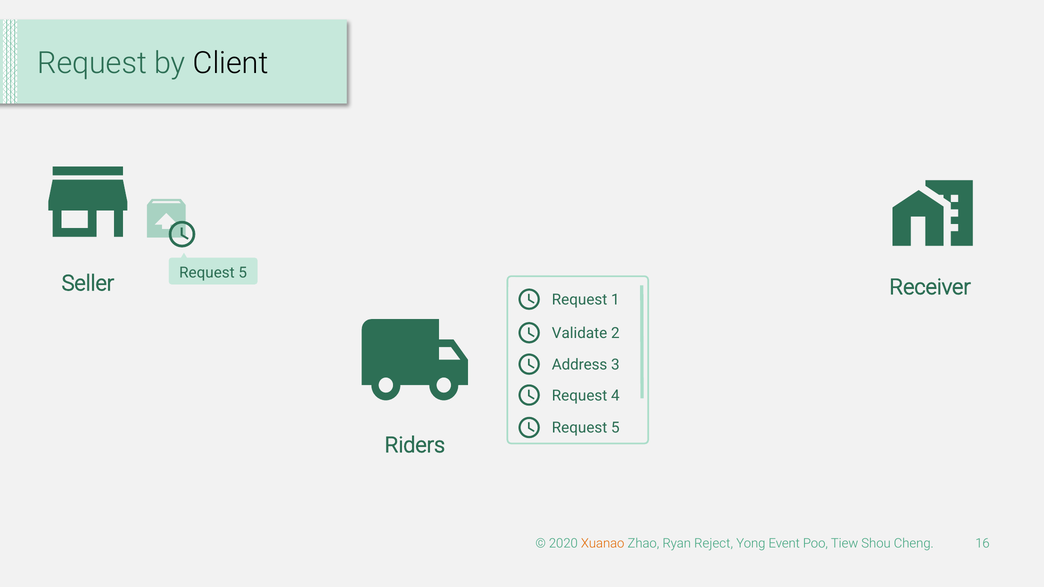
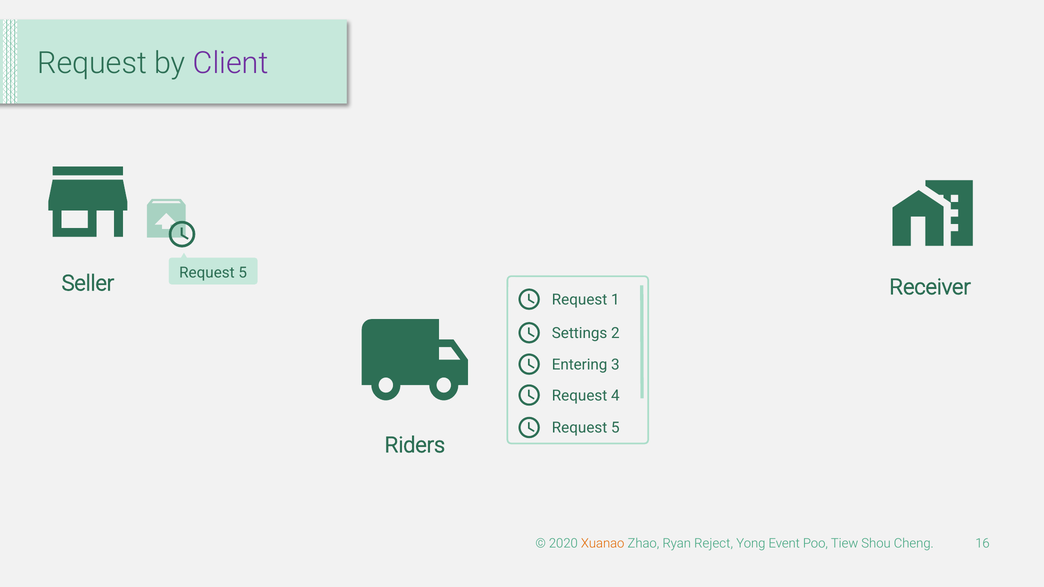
Client colour: black -> purple (231, 63)
Validate: Validate -> Settings (580, 333)
Address: Address -> Entering (580, 365)
